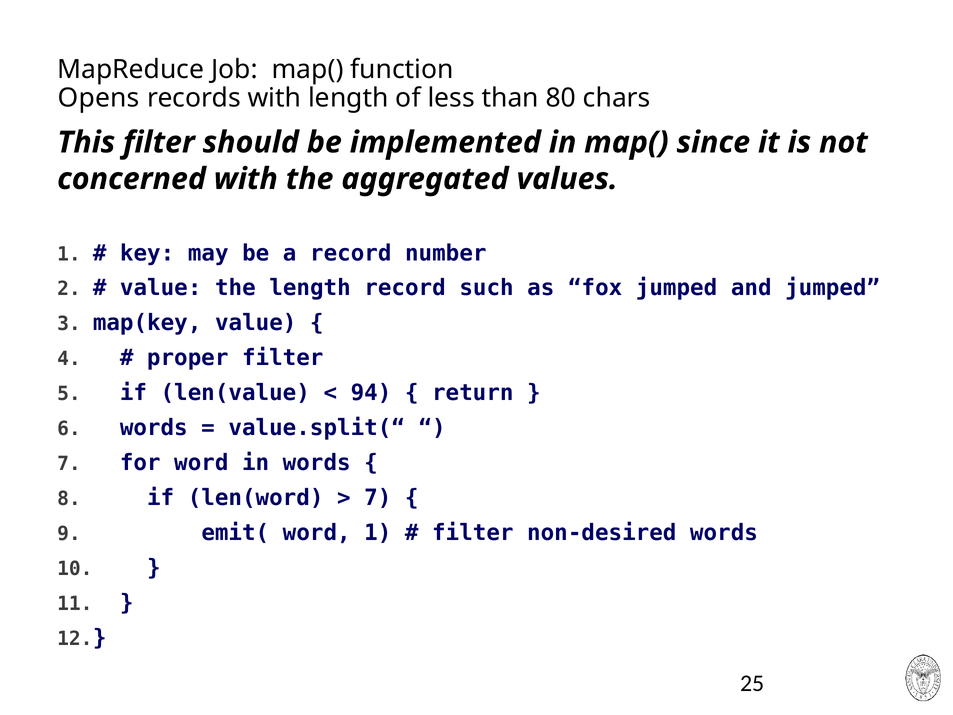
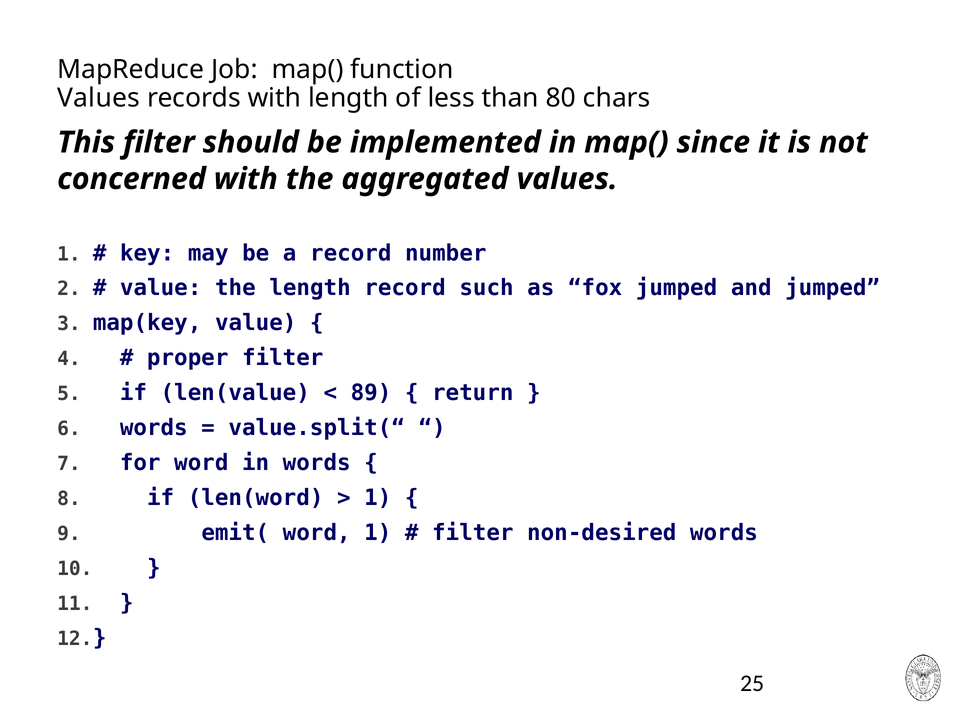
Opens: Opens -> Values (99, 98)
94: 94 -> 89 (371, 393)
7: 7 -> 1 (378, 498)
